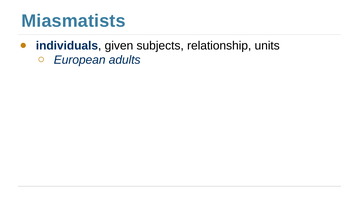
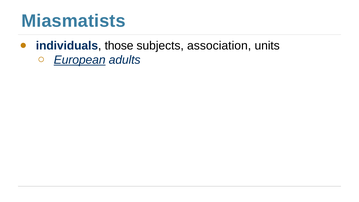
given: given -> those (119, 46)
relationship: relationship -> association (219, 46)
European underline: none -> present (80, 60)
